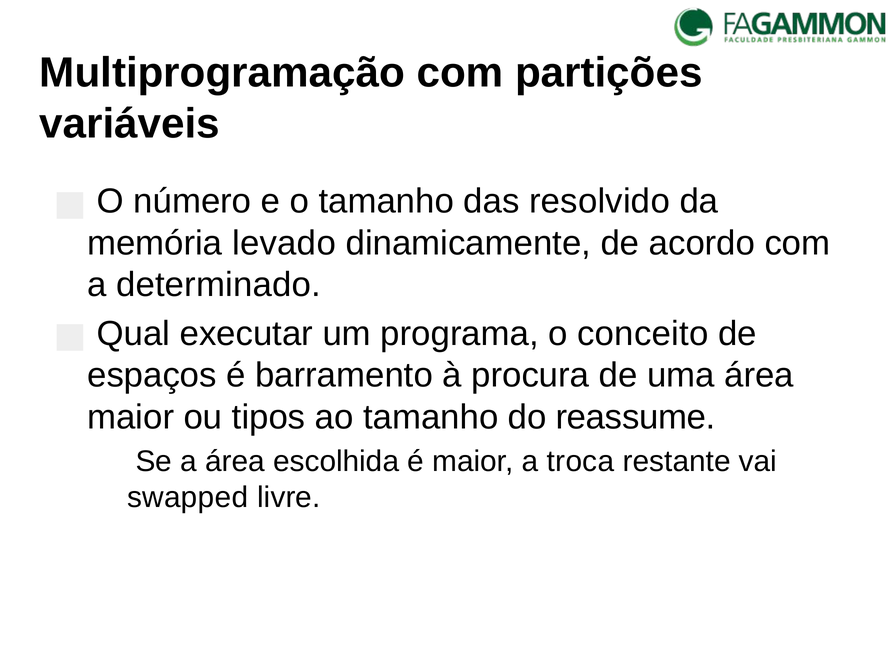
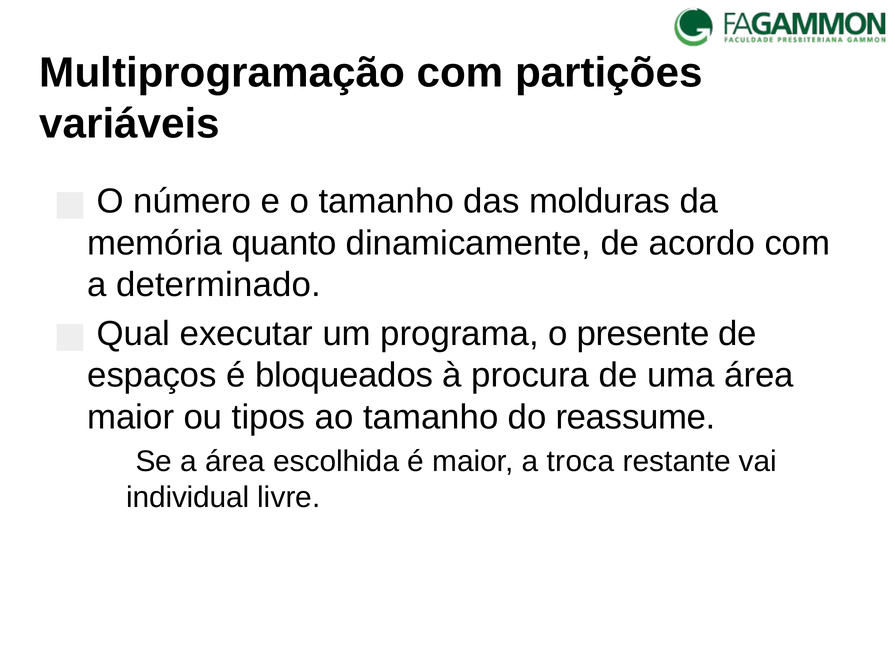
resolvido: resolvido -> molduras (600, 201)
levado: levado -> quanto (284, 243)
conceito: conceito -> presente (643, 334)
barramento: barramento -> bloqueados (344, 376)
swapped: swapped -> individual (188, 498)
